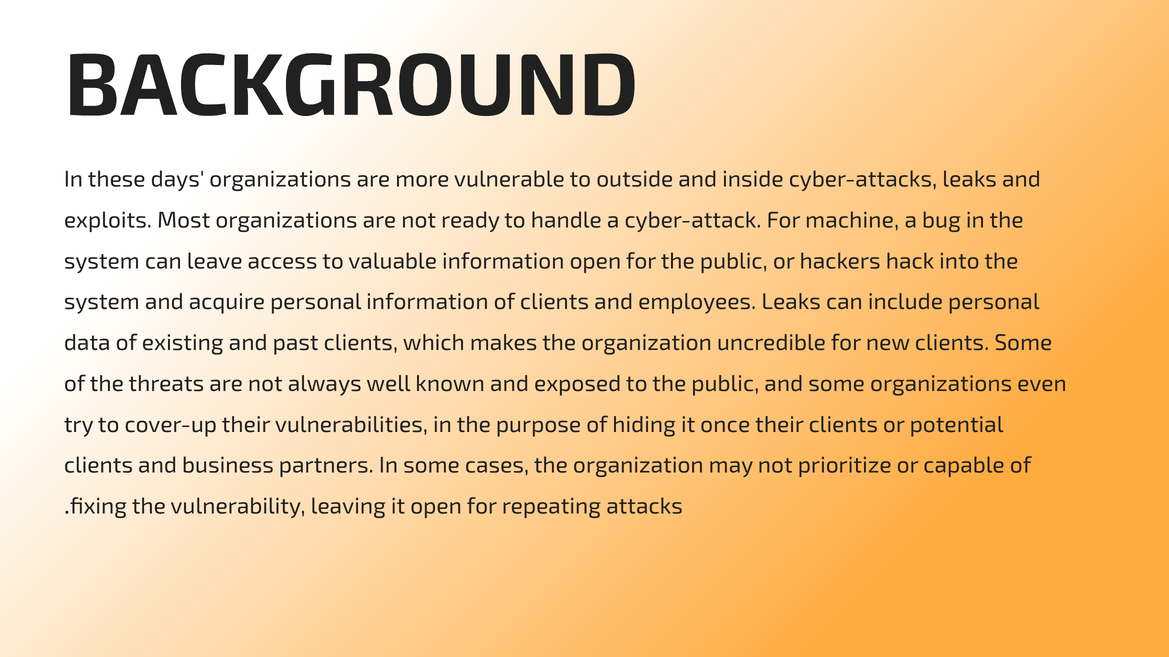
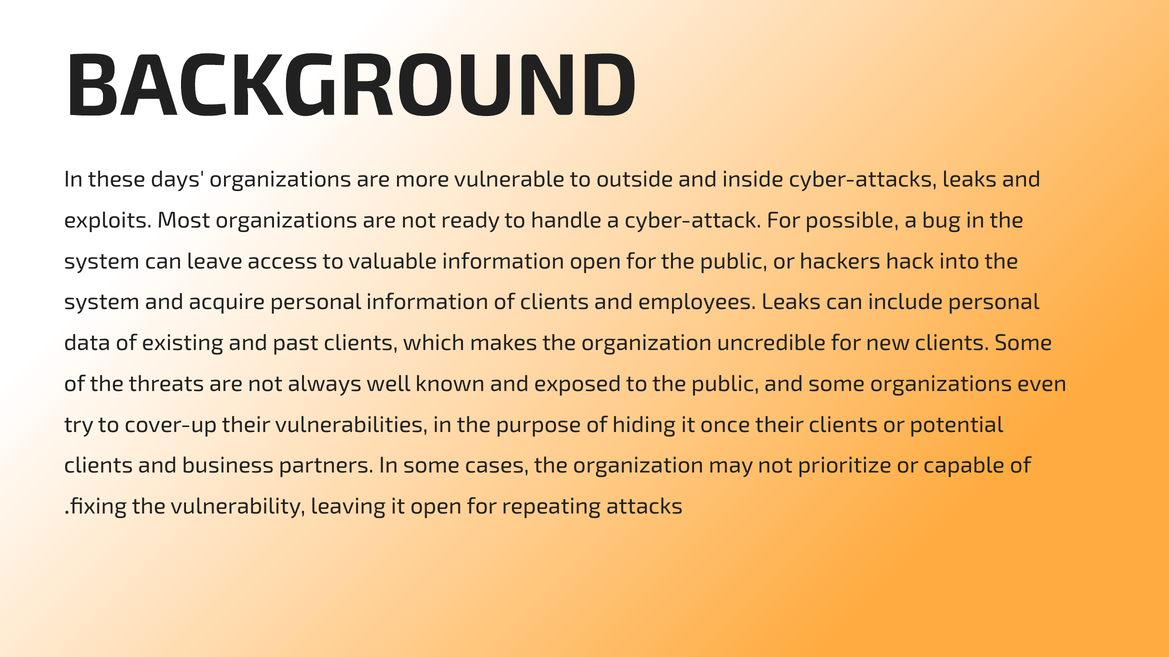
machine: machine -> possible (852, 220)
